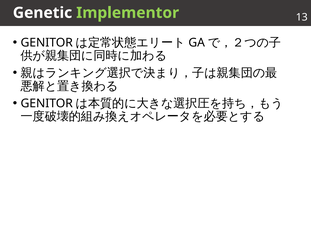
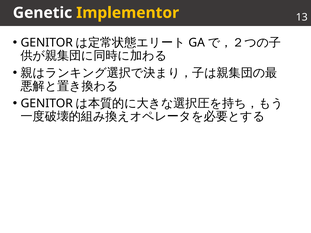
Implementor colour: light green -> yellow (128, 13)
